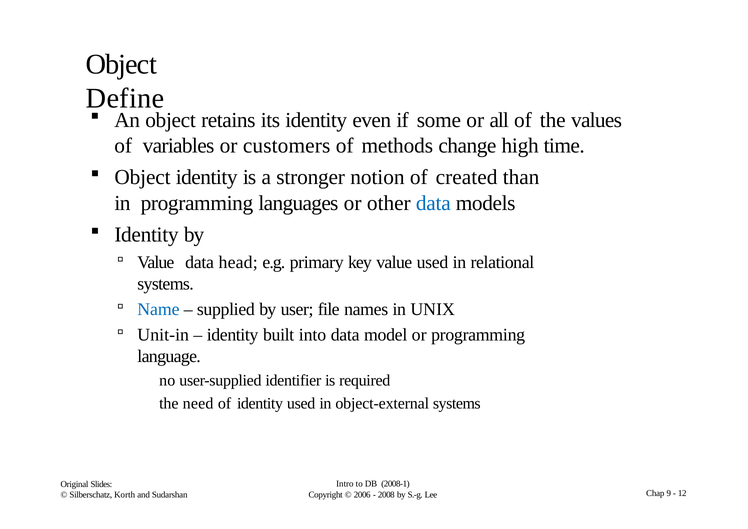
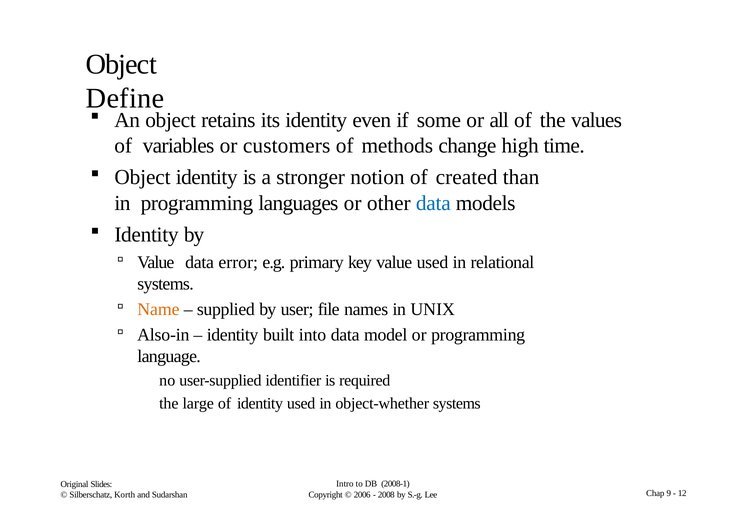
head: head -> error (238, 263)
Name colour: blue -> orange (158, 310)
Unit-in: Unit-in -> Also-in (163, 335)
need: need -> large (198, 404)
object-external: object-external -> object-whether (382, 404)
